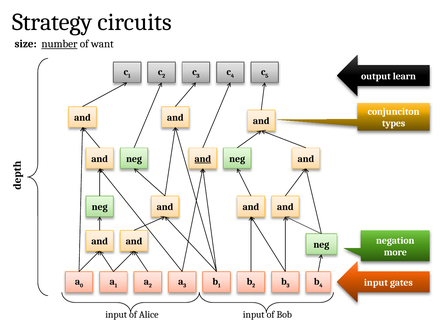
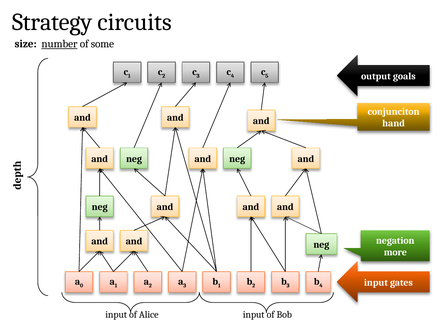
want: want -> some (102, 44)
learn: learn -> goals (404, 76)
types: types -> hand (394, 123)
and underline: present -> none (203, 159)
